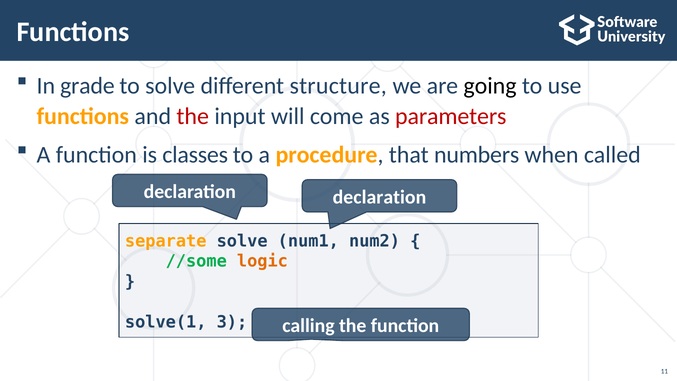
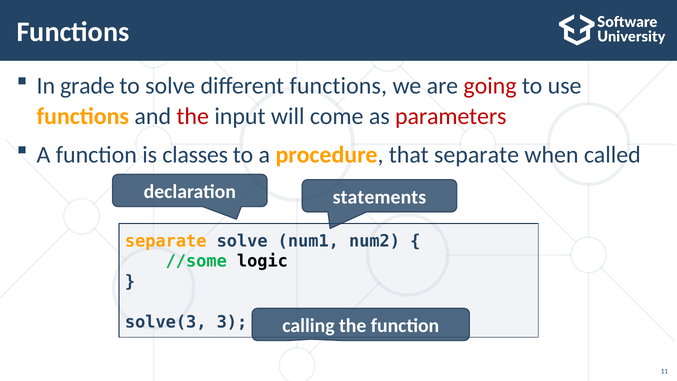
different structure: structure -> functions (338, 86)
going colour: black -> red (490, 86)
that numbers: numbers -> separate (477, 155)
declaration declaration: declaration -> statements (379, 197)
logic colour: orange -> black (262, 261)
solve(1: solve(1 -> solve(3 (166, 322)
